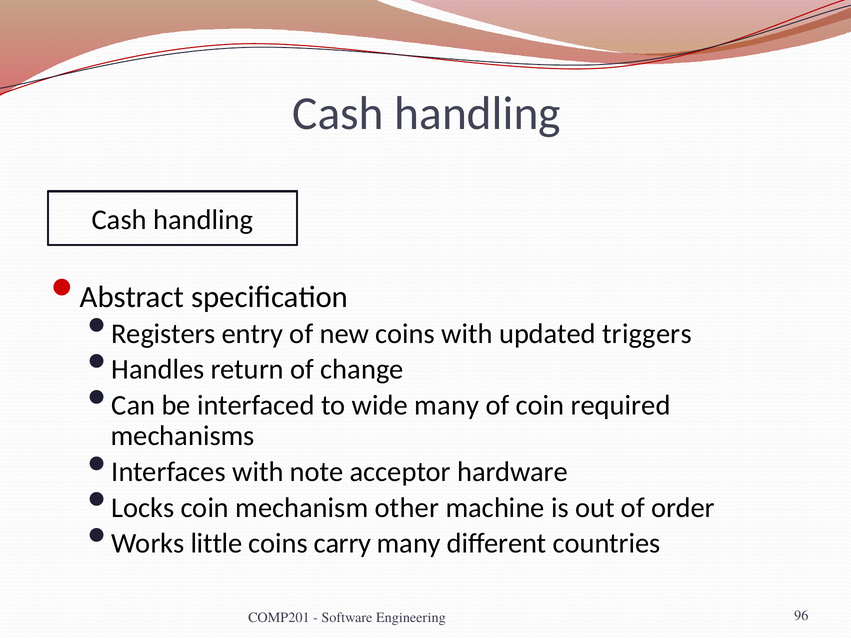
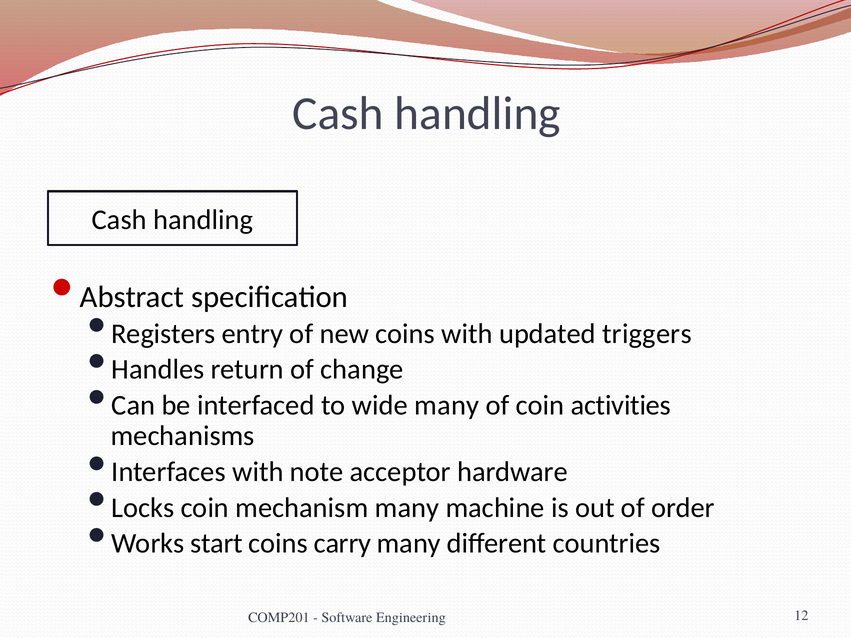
required: required -> activities (621, 406)
mechanism other: other -> many (407, 508)
little: little -> start (217, 544)
96: 96 -> 12 (801, 616)
